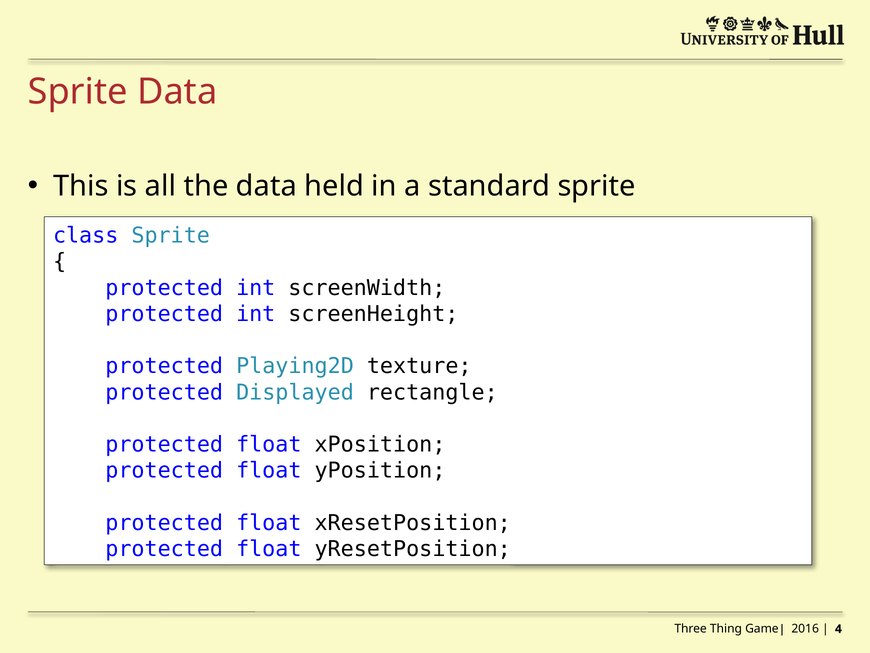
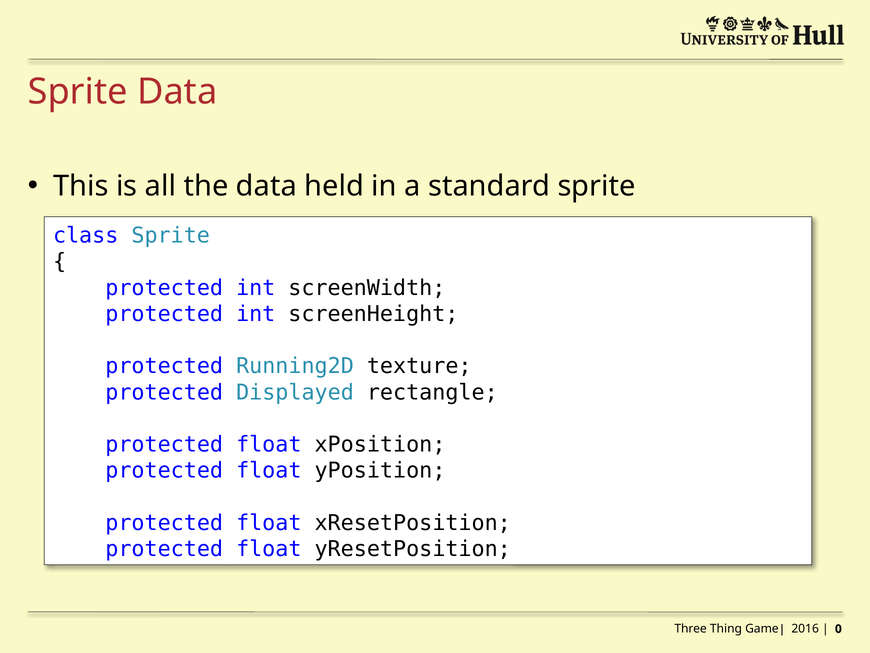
Playing2D: Playing2D -> Running2D (295, 366)
4: 4 -> 0 (838, 628)
